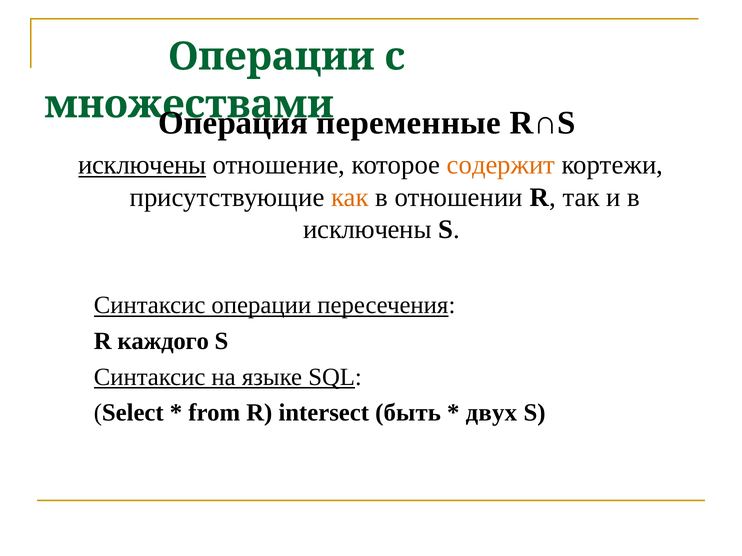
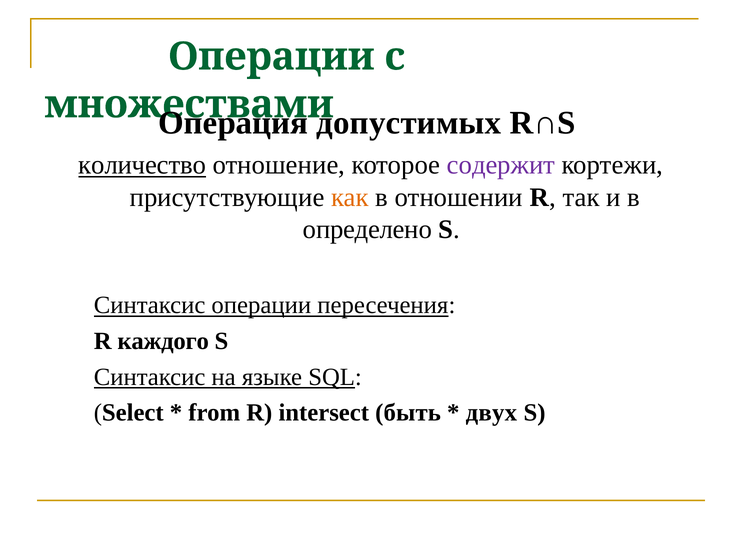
переменные: переменные -> допустимых (409, 123)
исключены: исключены -> количество (142, 165)
содержит colour: orange -> purple (501, 165)
исключены: исключены -> определено (367, 230)
